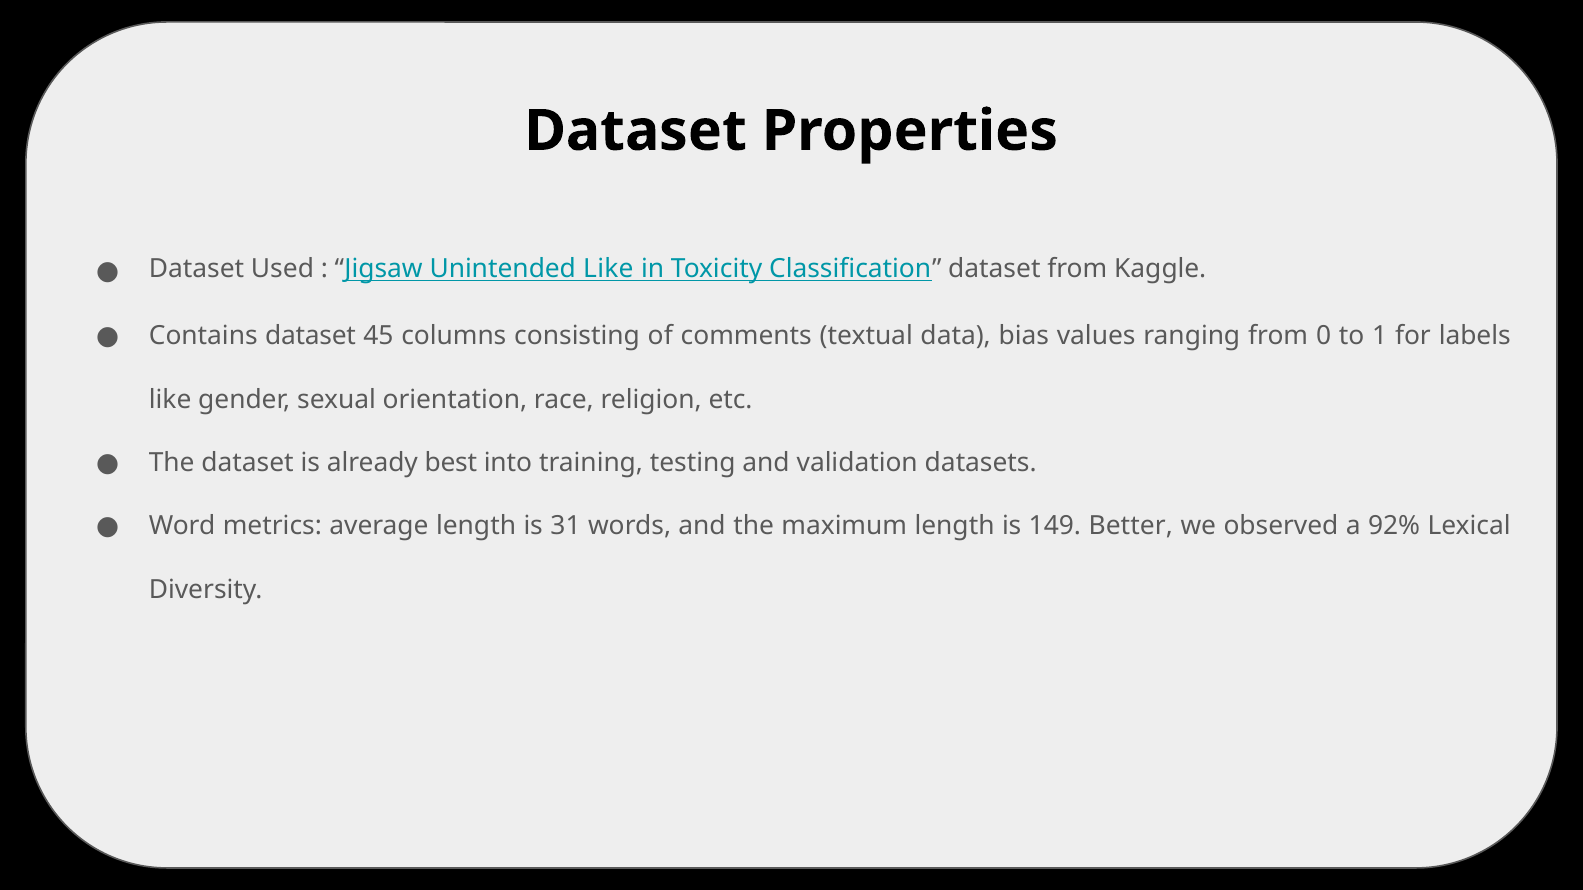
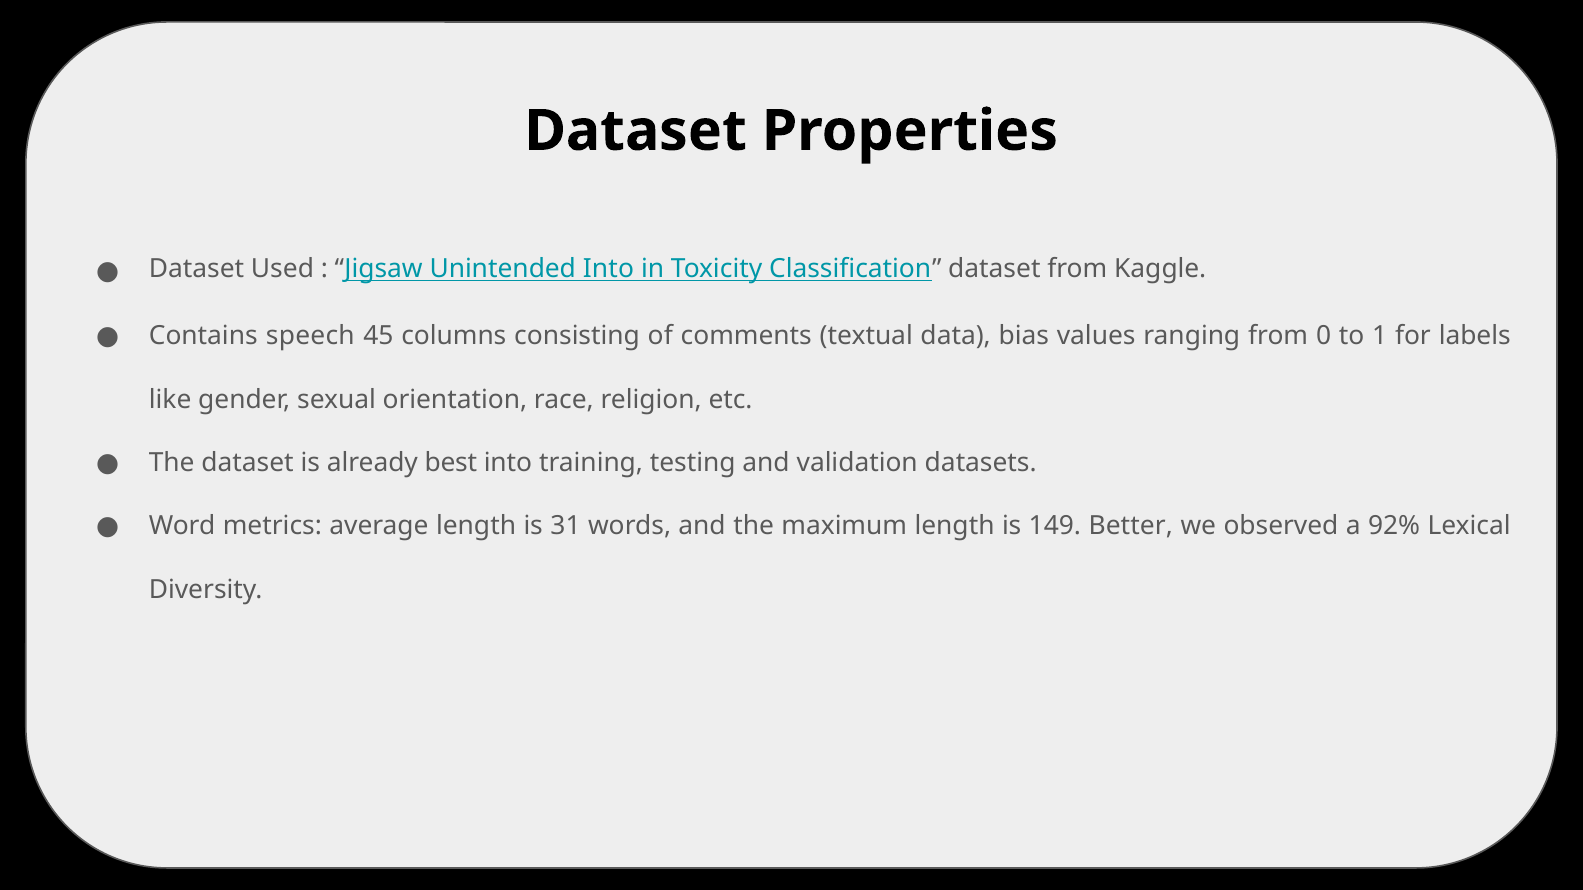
Unintended Like: Like -> Into (608, 269)
Contains dataset: dataset -> speech (310, 336)
